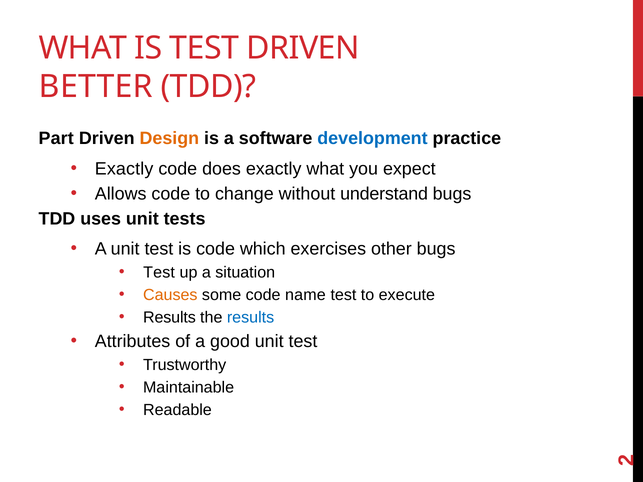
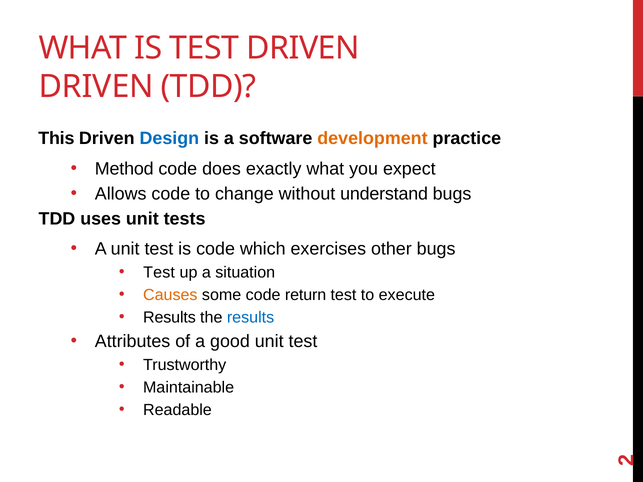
BETTER: BETTER -> DRIVEN (96, 87)
Part: Part -> This (56, 138)
Design colour: orange -> blue (169, 138)
development colour: blue -> orange (372, 138)
Exactly: Exactly -> Method (124, 169)
name: name -> return (306, 295)
